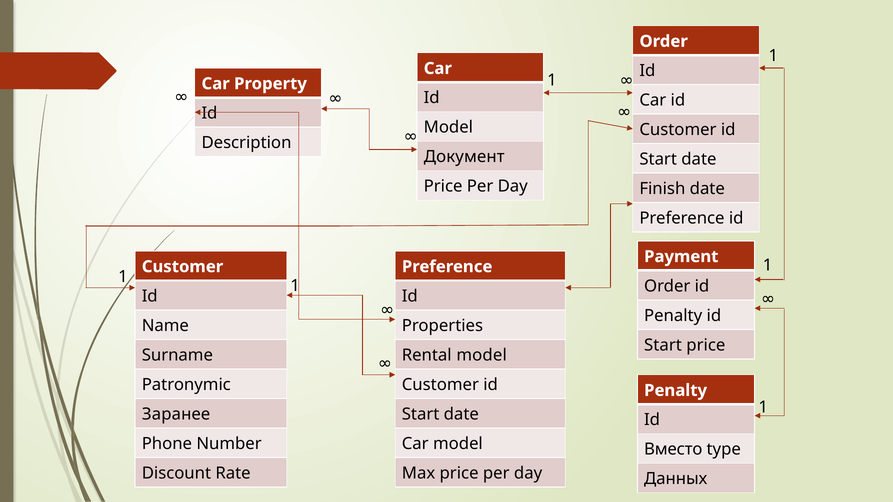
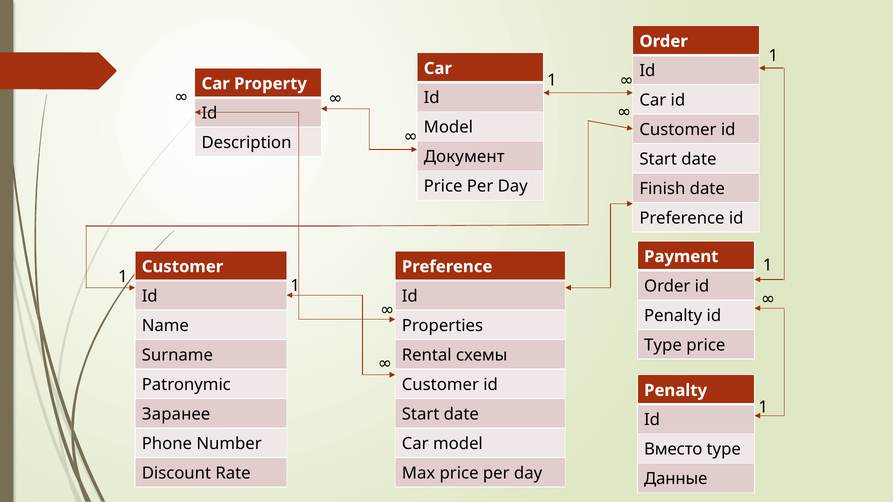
Start: Start -> Type (663, 345)
Rental model: model -> схемы (482, 355)
Данных: Данных -> Данные (676, 479)
